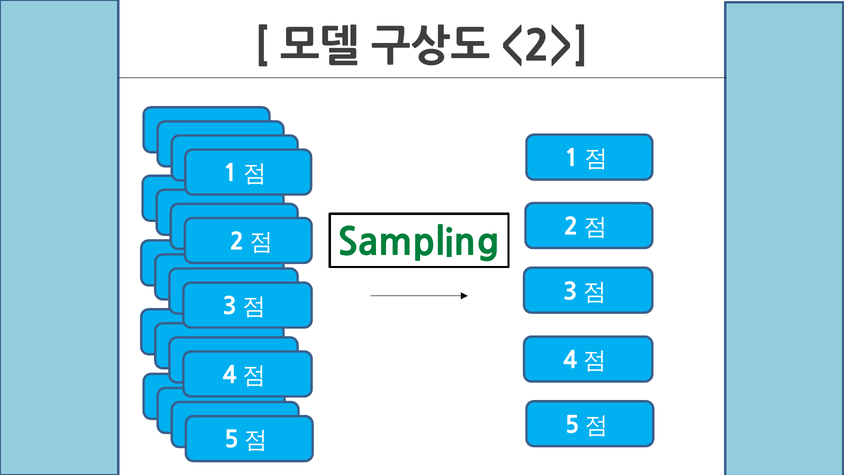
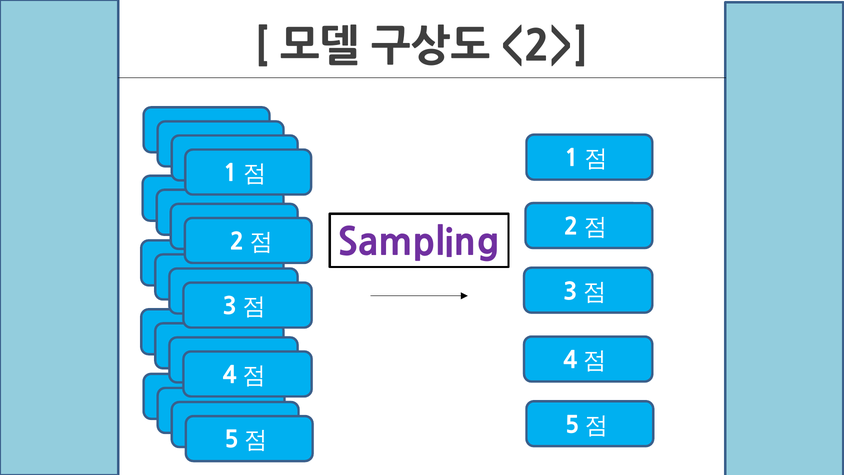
Sampling colour: green -> purple (419, 243)
